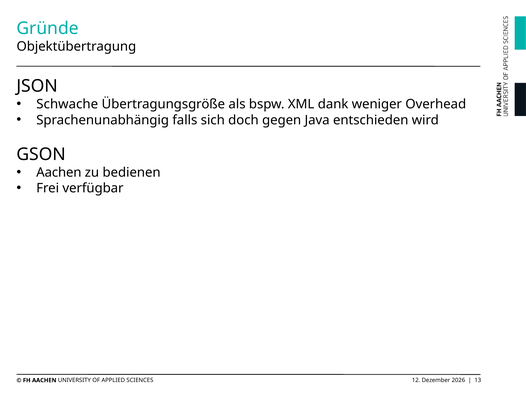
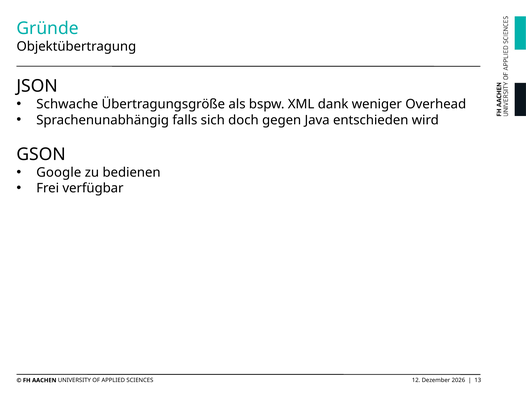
Aachen: Aachen -> Google (59, 173)
